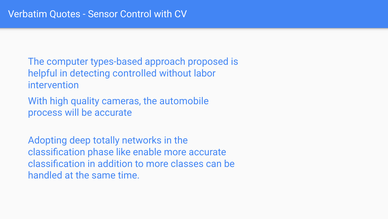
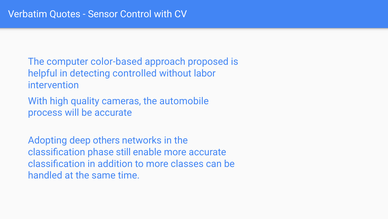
types-based: types-based -> color-based (116, 61)
totally: totally -> others (106, 140)
like: like -> still (123, 152)
